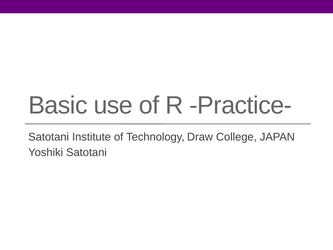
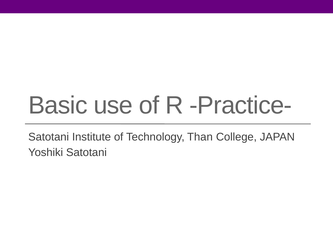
Draw: Draw -> Than (200, 137)
